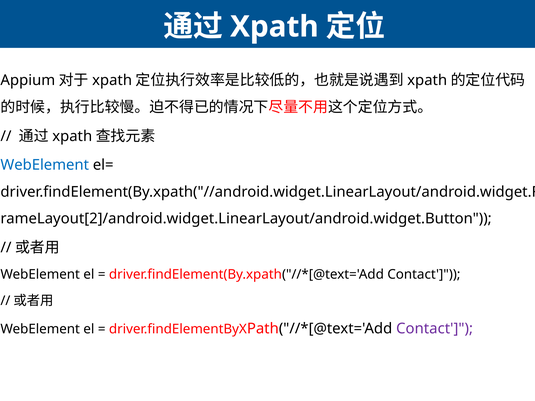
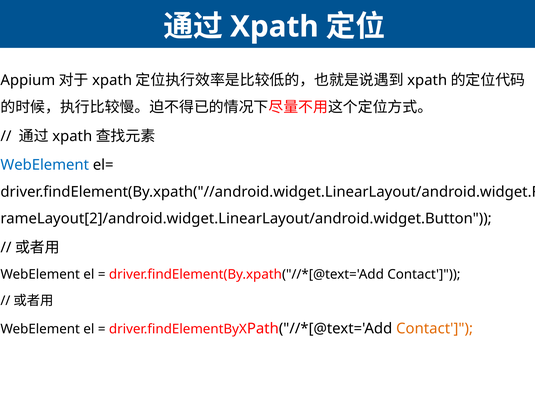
Contact colour: purple -> orange (435, 329)
